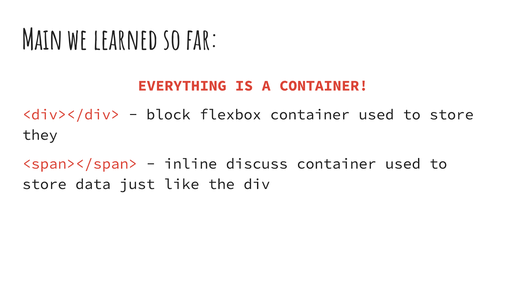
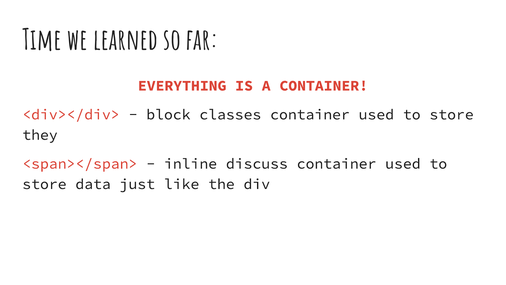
Main: Main -> Time (42, 40)
flexbox: flexbox -> classes (230, 114)
